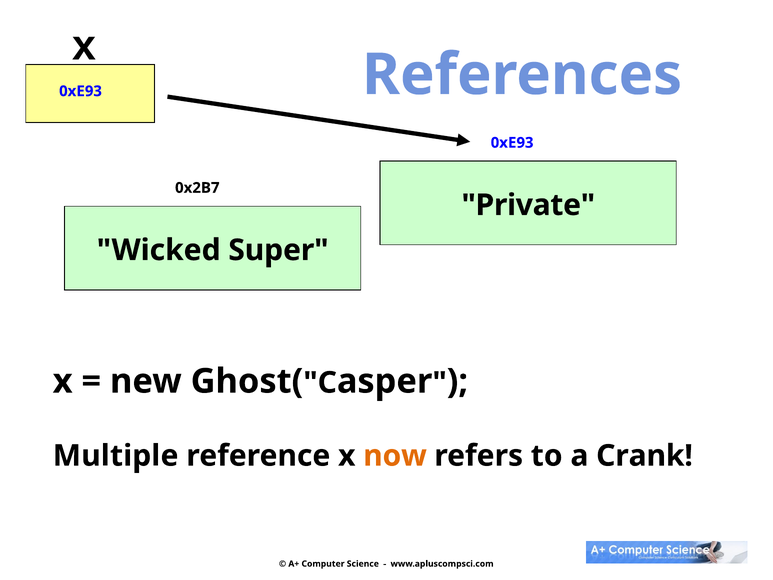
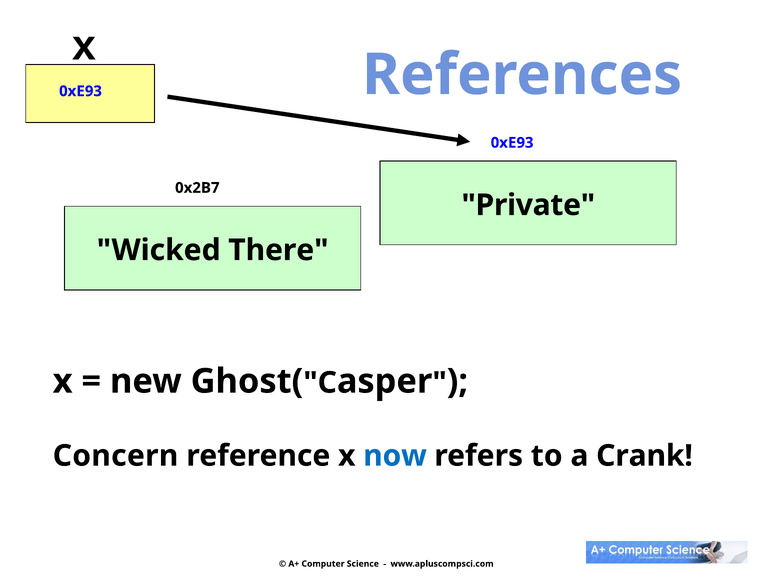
Super: Super -> There (278, 250)
Multiple: Multiple -> Concern (116, 456)
now colour: orange -> blue (395, 456)
